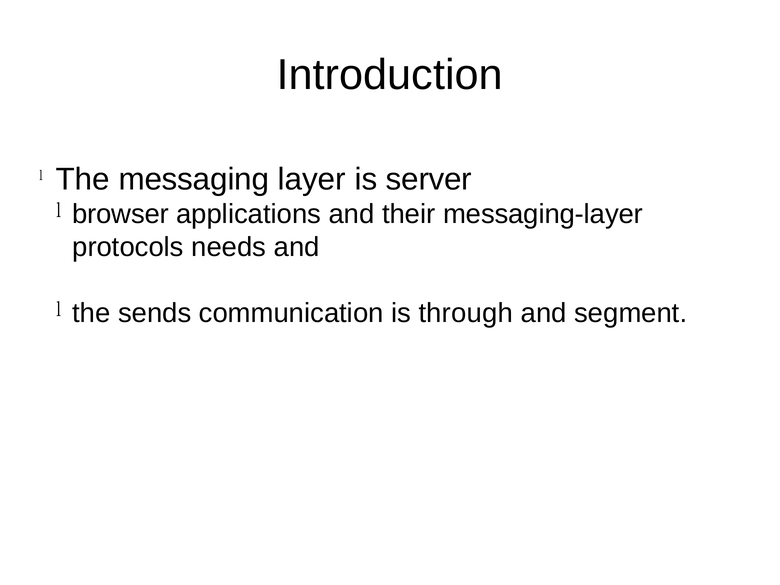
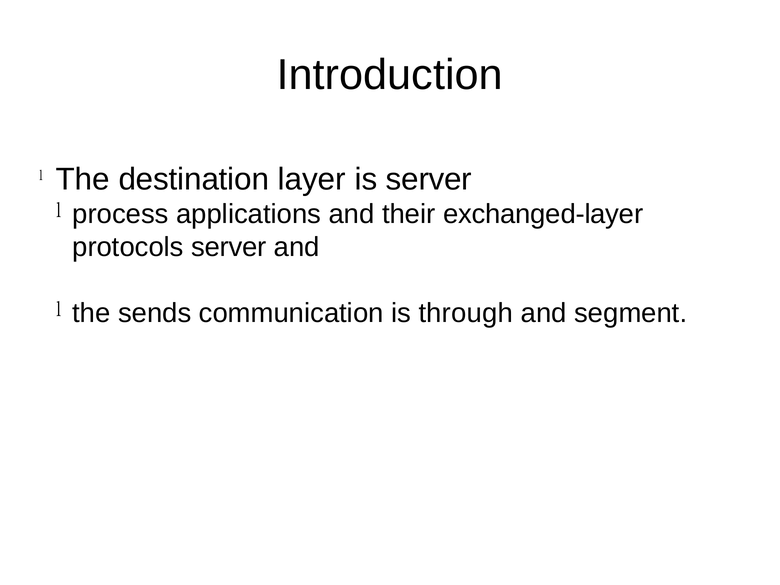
messaging: messaging -> destination (194, 179)
browser: browser -> process (120, 214)
messaging-layer: messaging-layer -> exchanged-layer (543, 214)
protocols needs: needs -> server (229, 247)
